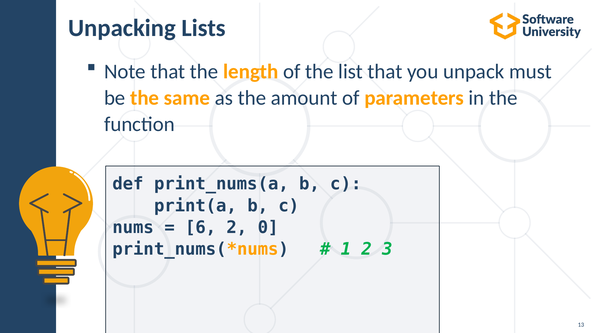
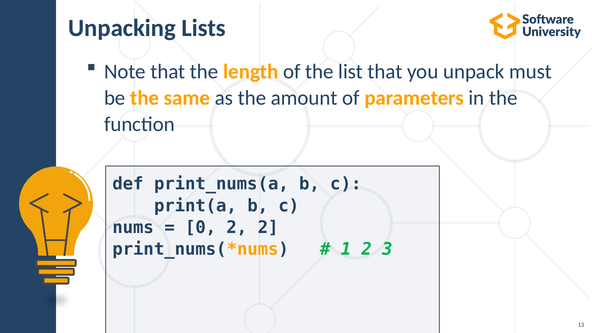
6: 6 -> 0 (201, 227)
2 0: 0 -> 2 (268, 227)
